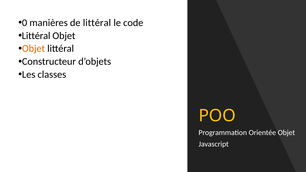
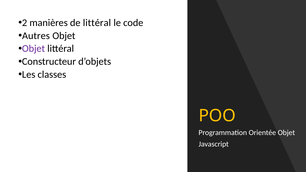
0: 0 -> 2 (25, 23)
Littéral: Littéral -> Autres (36, 36)
Objet colour: orange -> purple (33, 49)
